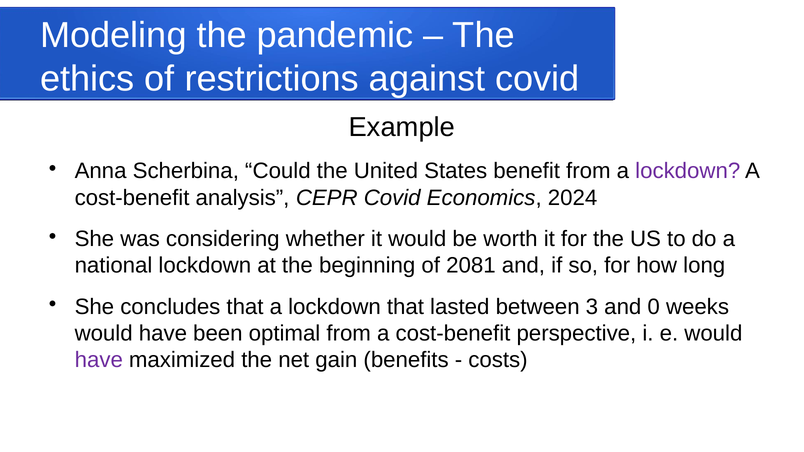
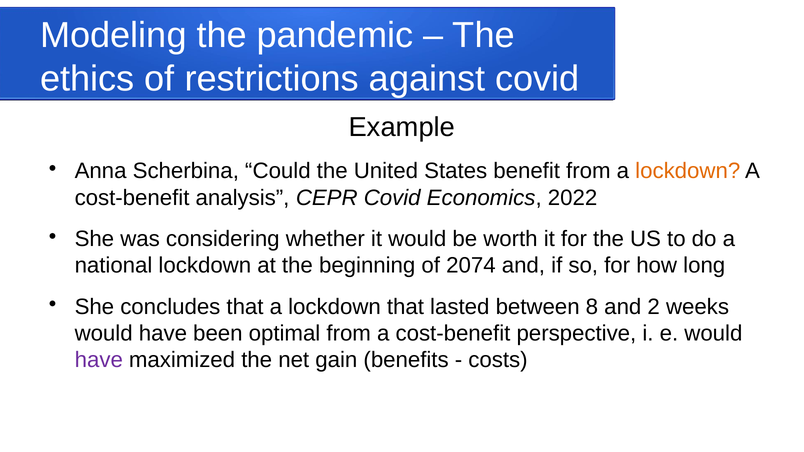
lockdown colour: purple -> orange (688, 171)
2024: 2024 -> 2022 (573, 198)
2081: 2081 -> 2074 (471, 266)
3: 3 -> 8 (592, 307)
0: 0 -> 2 (654, 307)
